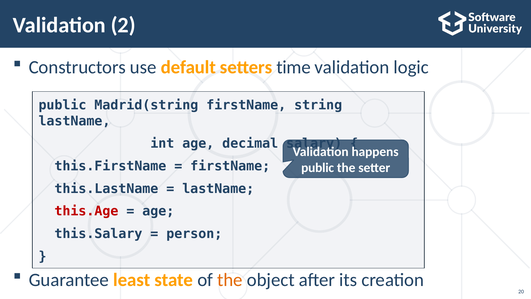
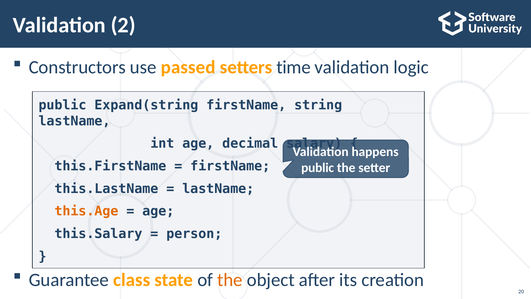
default: default -> passed (188, 67)
Madrid(string: Madrid(string -> Expand(string (146, 105)
this.Age colour: red -> orange (86, 211)
least: least -> class (132, 280)
